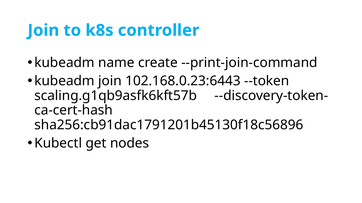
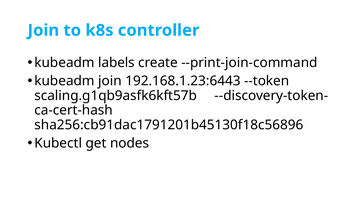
name: name -> labels (116, 63)
102.168.0.23:6443: 102.168.0.23:6443 -> 192.168.1.23:6443 (183, 81)
